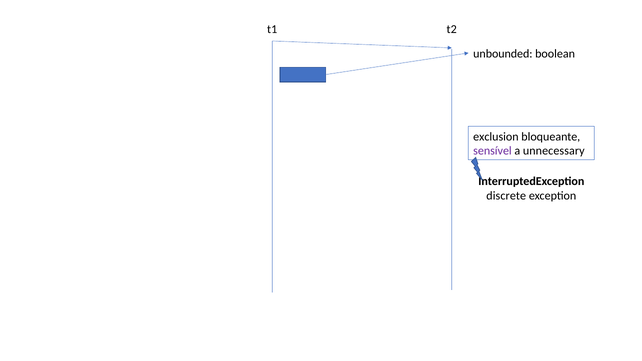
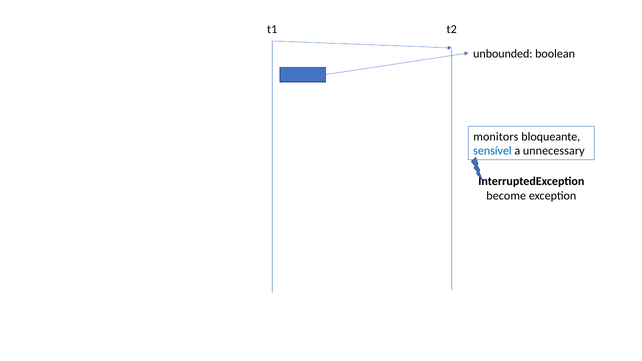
exclusion: exclusion -> monitors (496, 137)
sensível colour: purple -> blue (492, 151)
discrete: discrete -> become (506, 196)
